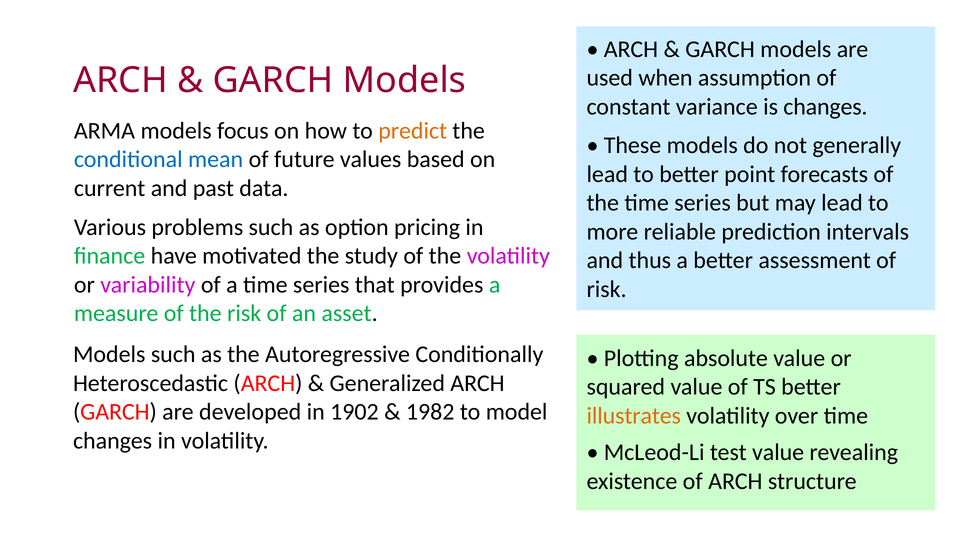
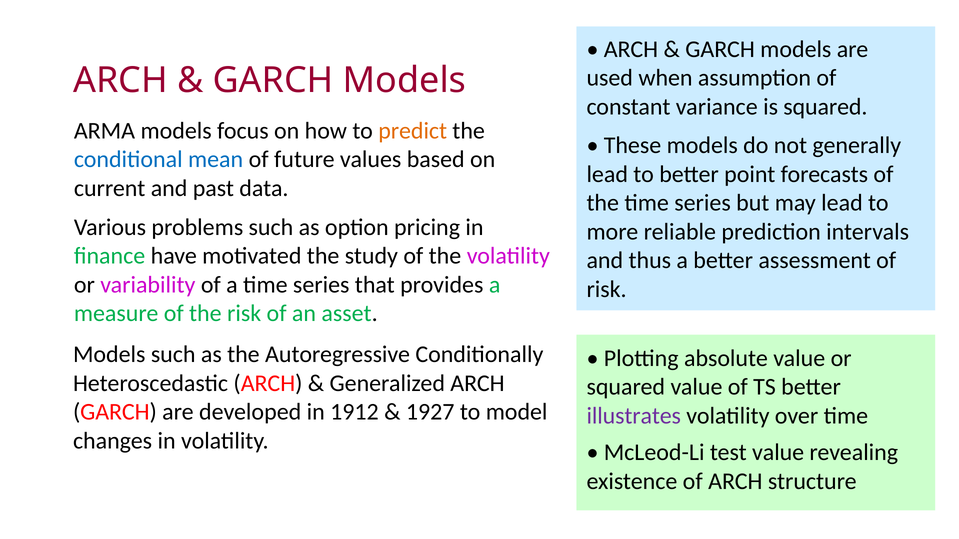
is changes: changes -> squared (825, 107)
1902: 1902 -> 1912 (354, 412)
1982: 1982 -> 1927 (430, 412)
illustrates colour: orange -> purple (634, 416)
